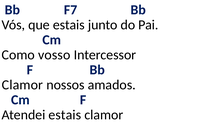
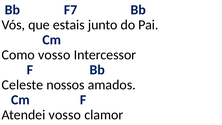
Clamor: Clamor -> Celeste (22, 85)
Atendei estais: estais -> vosso (65, 115)
